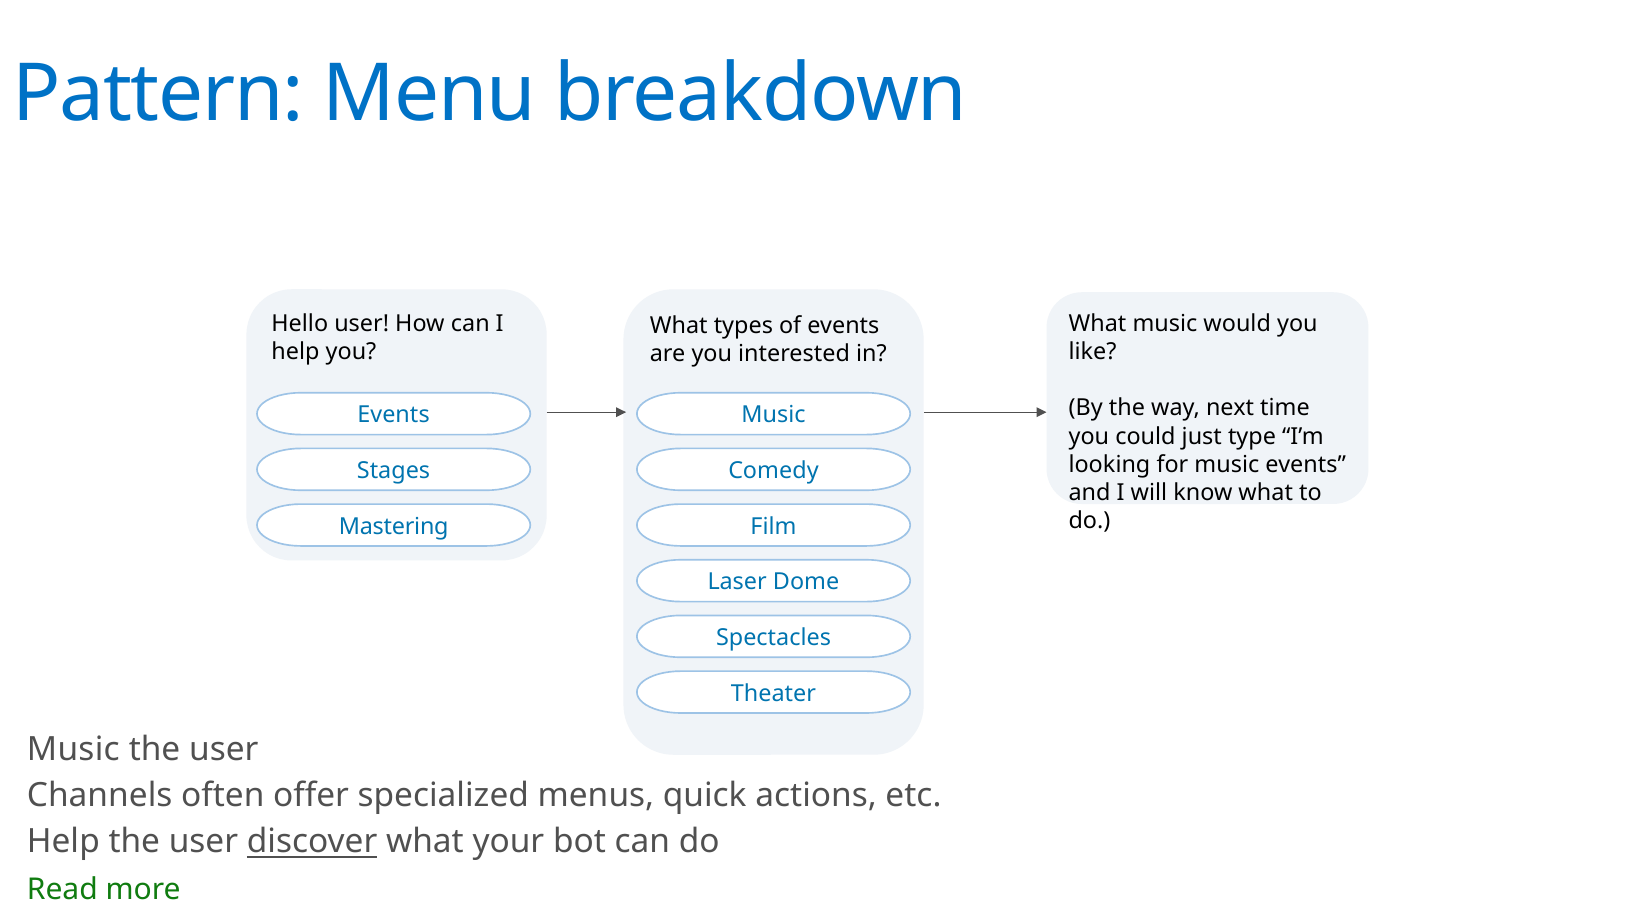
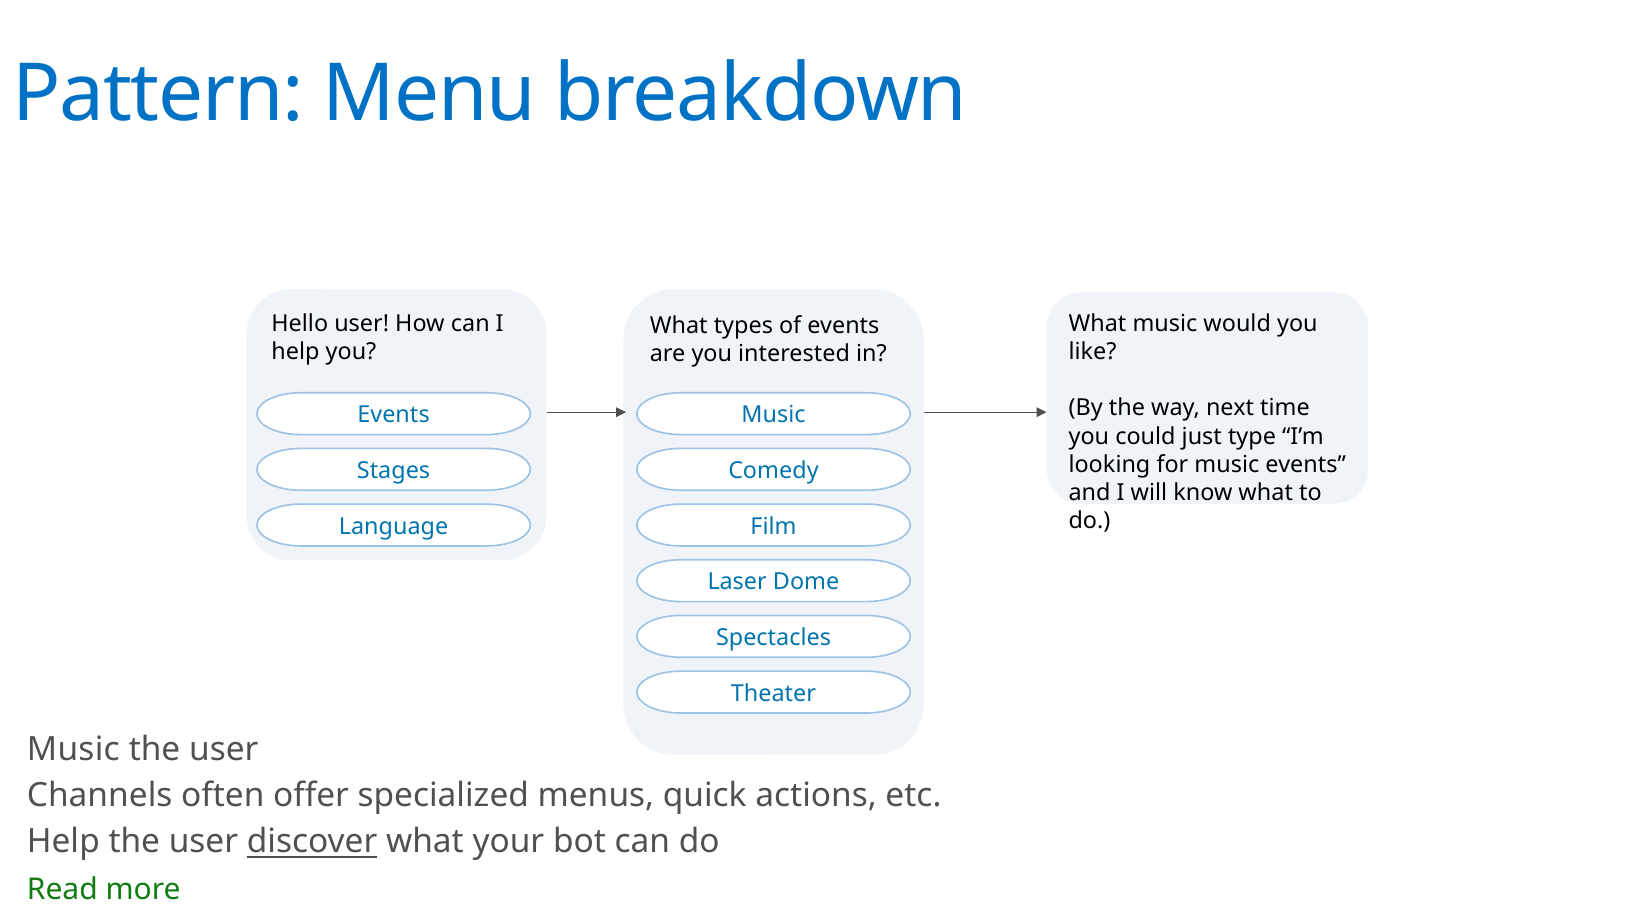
Mastering: Mastering -> Language (394, 527)
